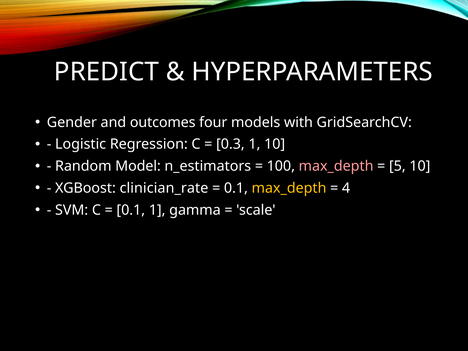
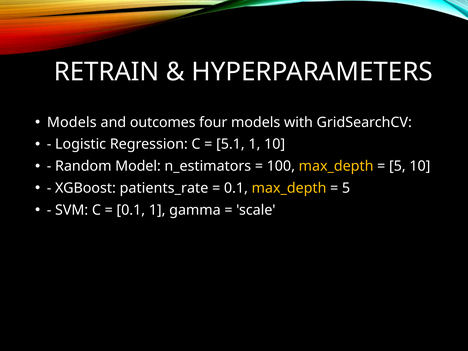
PREDICT: PREDICT -> RETRAIN (107, 72)
Gender: Gender -> Models (72, 122)
0.3: 0.3 -> 5.1 (230, 144)
max_depth colour: pink -> yellow (336, 166)
clinician_rate: clinician_rate -> patients_rate (164, 188)
4: 4 -> 5 (346, 188)
